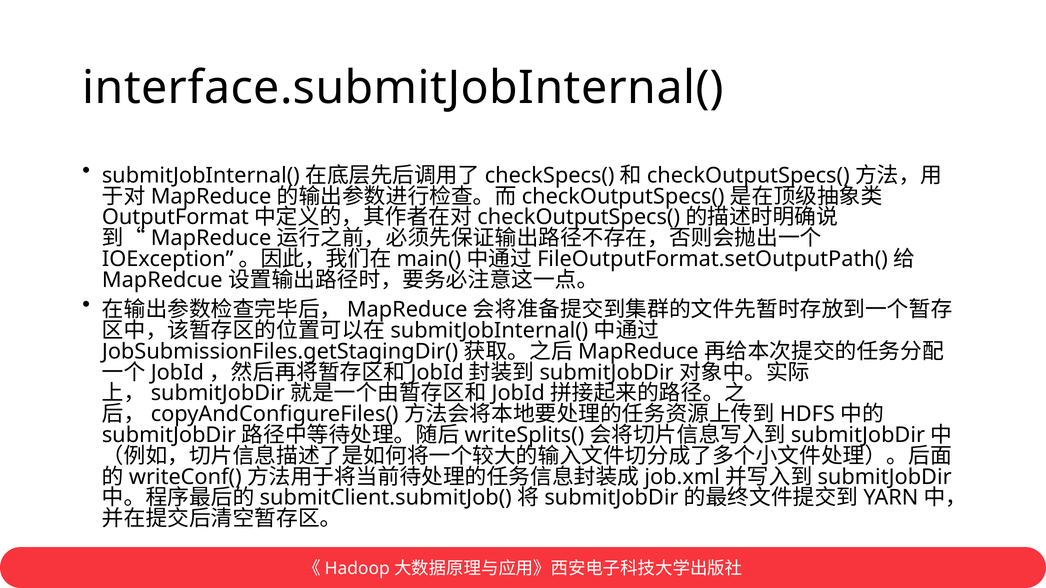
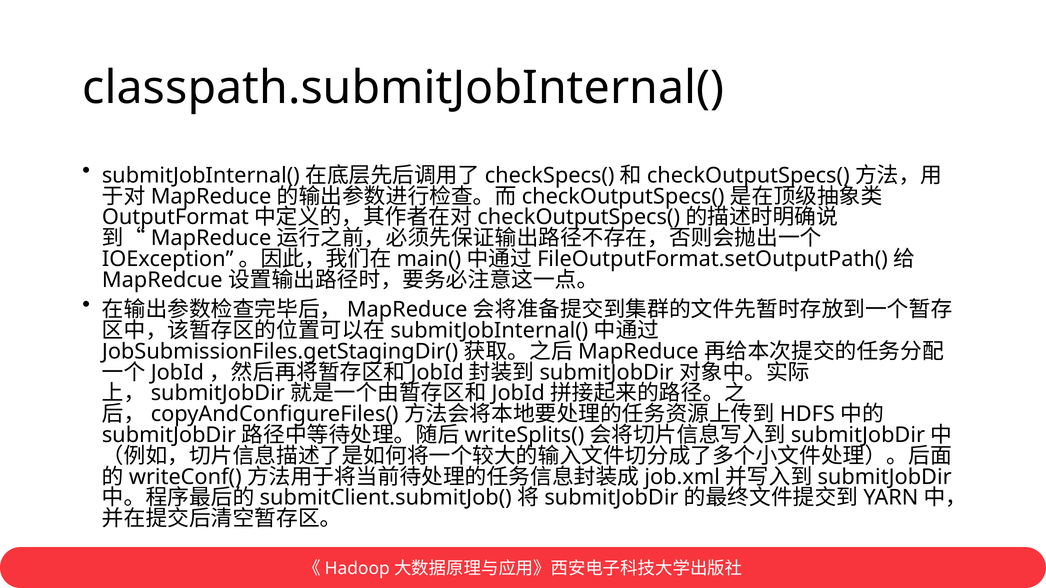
interface.submitJobInternal(: interface.submitJobInternal( -> classpath.submitJobInternal( (403, 88)
